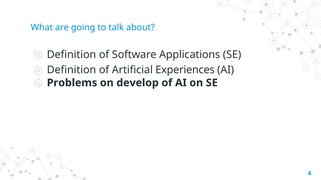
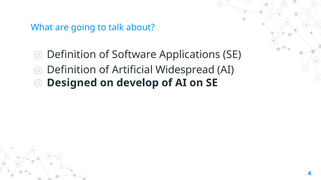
Experiences: Experiences -> Widespread (185, 70)
Problems: Problems -> Designed (72, 83)
